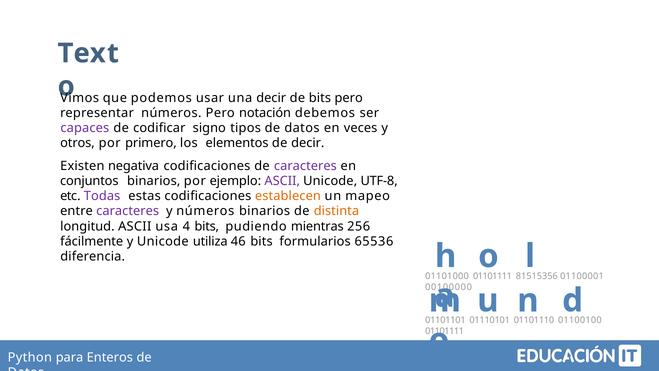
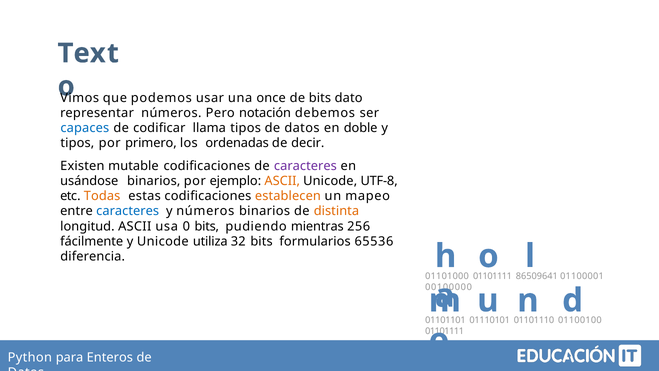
una decir: decir -> once (271, 98)
bits pero: pero -> dato (349, 98)
capaces colour: purple -> blue (85, 128)
signo: signo -> llama (209, 128)
veces: veces -> doble (361, 128)
otros: otros -> tipos (77, 143)
elementos: elementos -> ordenadas (237, 143)
negativa: negativa -> mutable (133, 166)
conjuntos: conjuntos -> usándose (89, 181)
ASCII colour: purple -> orange (282, 181)
Todas colour: purple -> orange (102, 196)
caracteres colour: purple -> blue (128, 211)
4: 4 -> 0 (186, 226)
46: 46 -> 32 (238, 241)
81515356: 81515356 -> 86509641 (537, 276)
